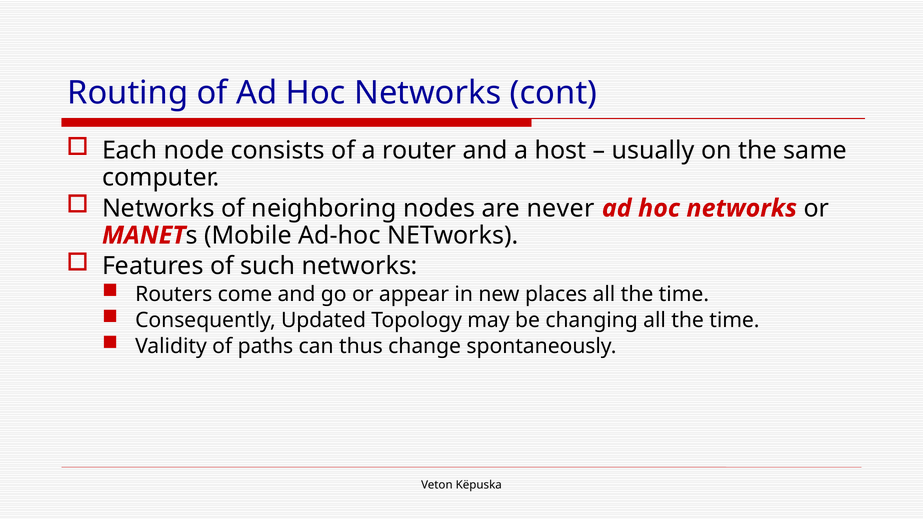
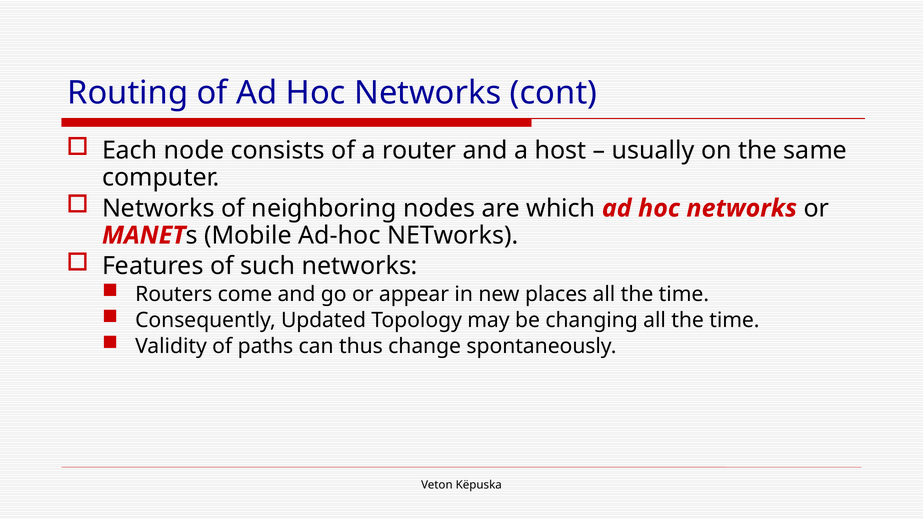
never: never -> which (561, 208)
